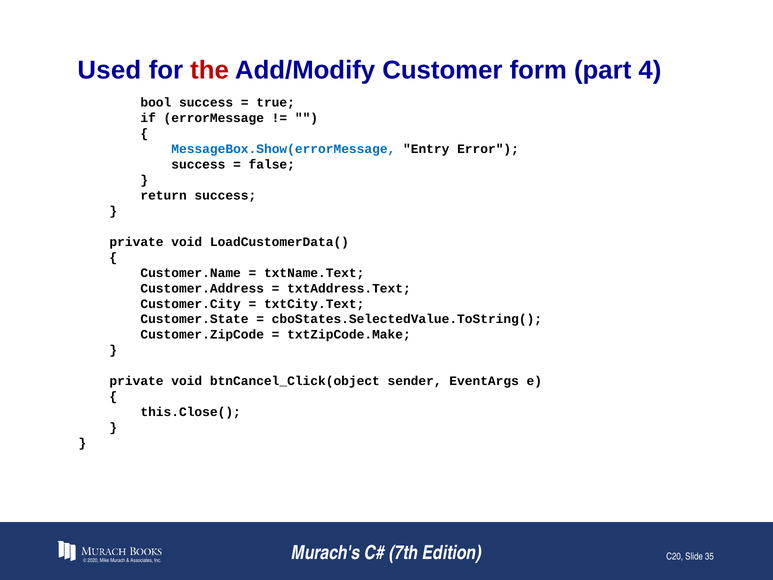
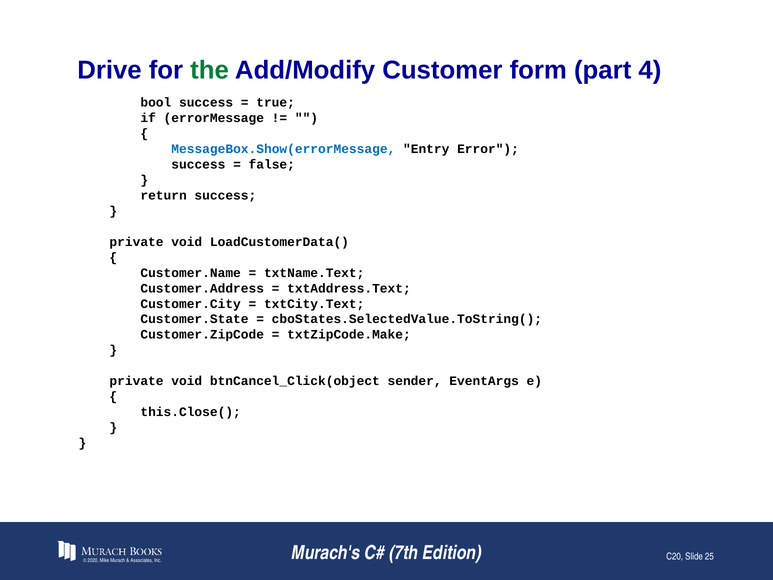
Used: Used -> Drive (109, 70)
the colour: red -> green (210, 70)
35: 35 -> 25 (709, 556)
